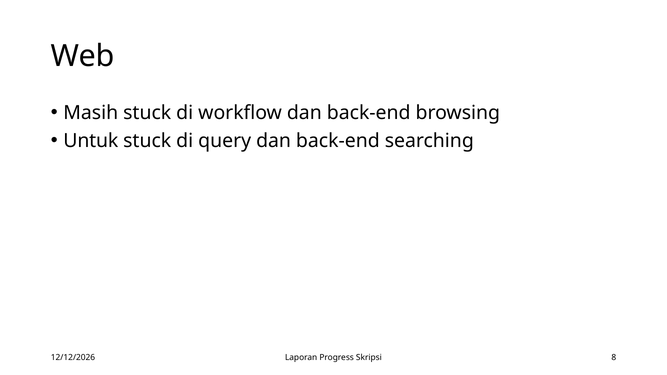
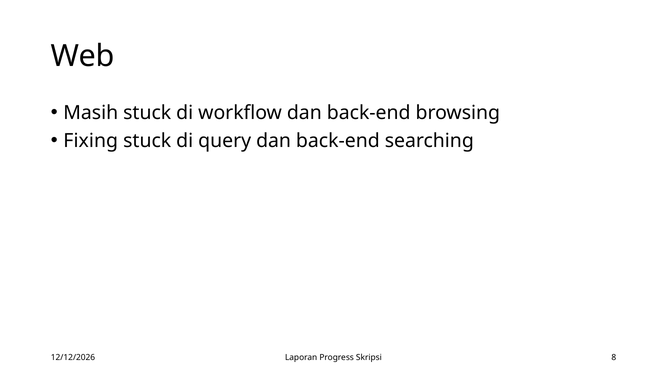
Untuk: Untuk -> Fixing (91, 141)
